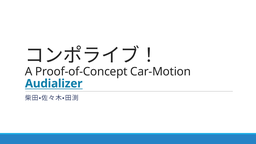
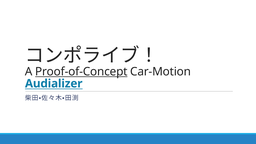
Proof-of-Concept underline: none -> present (81, 72)
